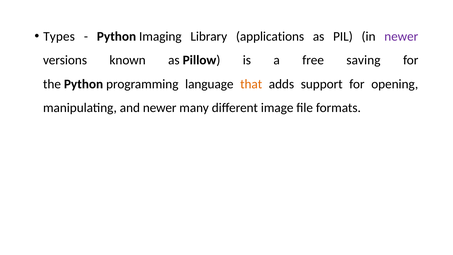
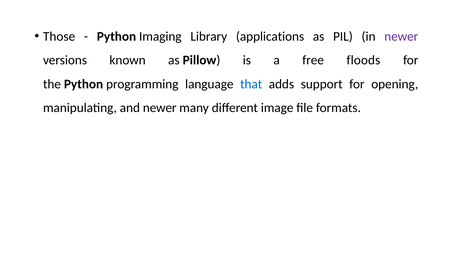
Types: Types -> Those (59, 36)
saving: saving -> floods (363, 60)
that colour: orange -> blue (251, 84)
